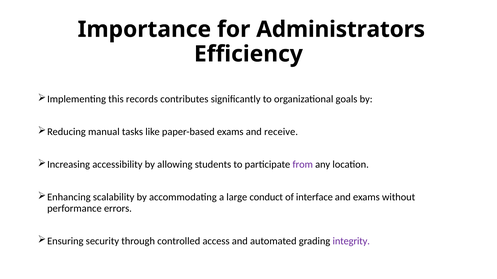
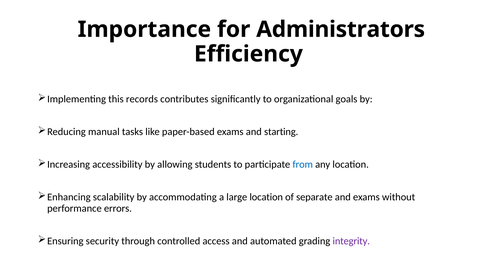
receive: receive -> starting (281, 132)
from colour: purple -> blue (303, 165)
large conduct: conduct -> location (266, 198)
interface: interface -> separate (314, 198)
